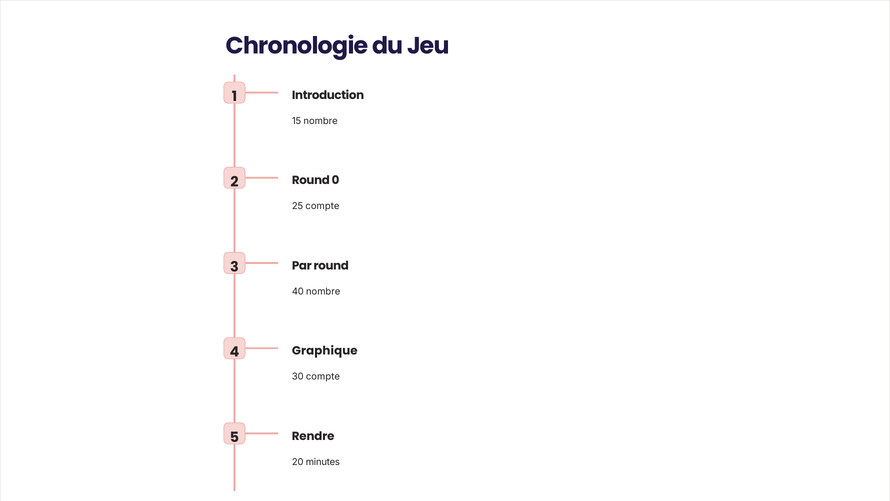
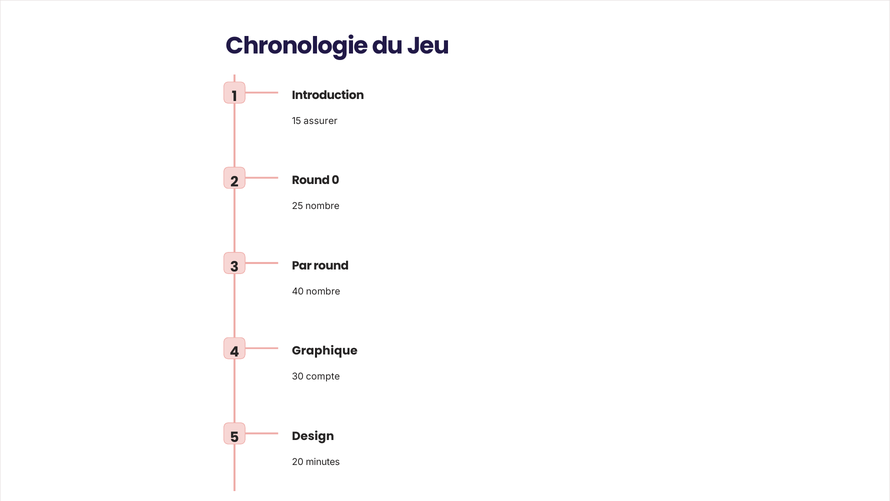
15 nombre: nombre -> assurer (321, 121)
25 compte: compte -> nombre (322, 206)
Rendre: Rendre -> Design (313, 436)
